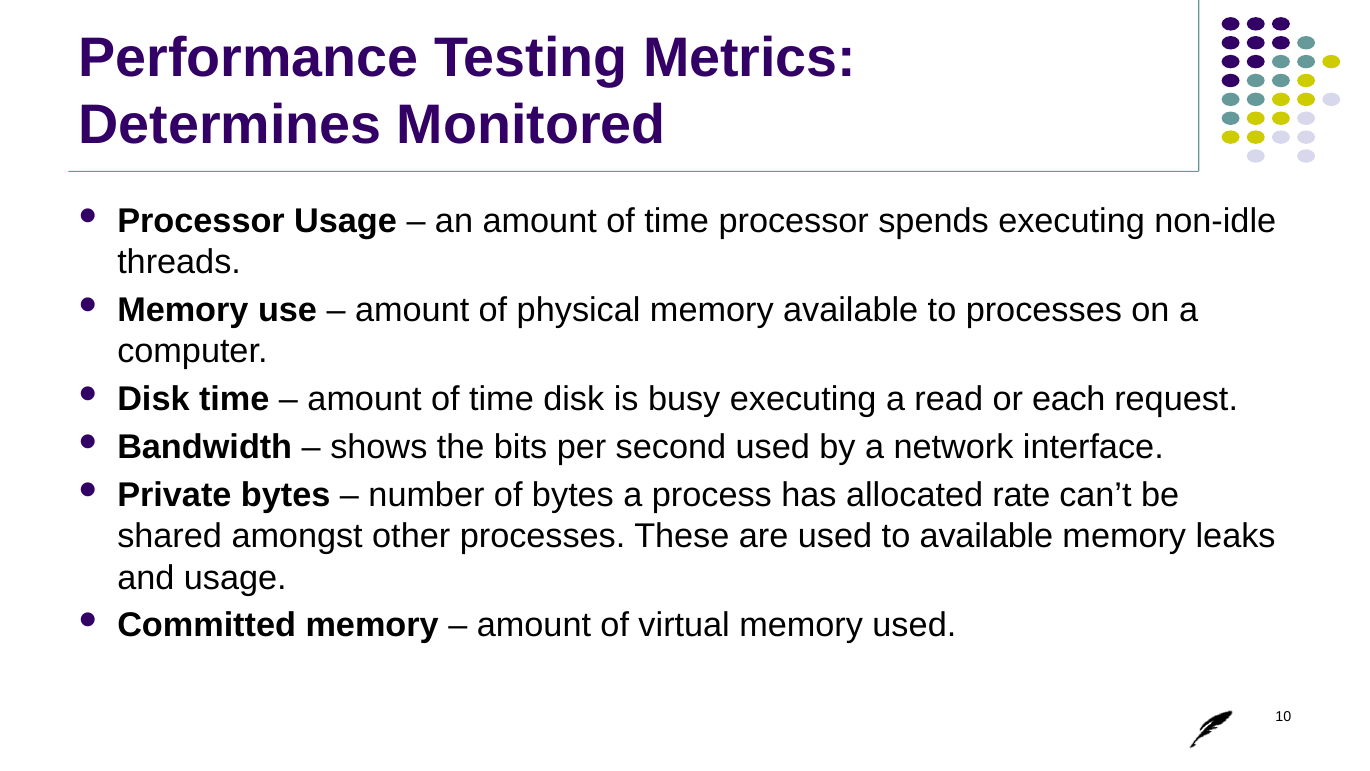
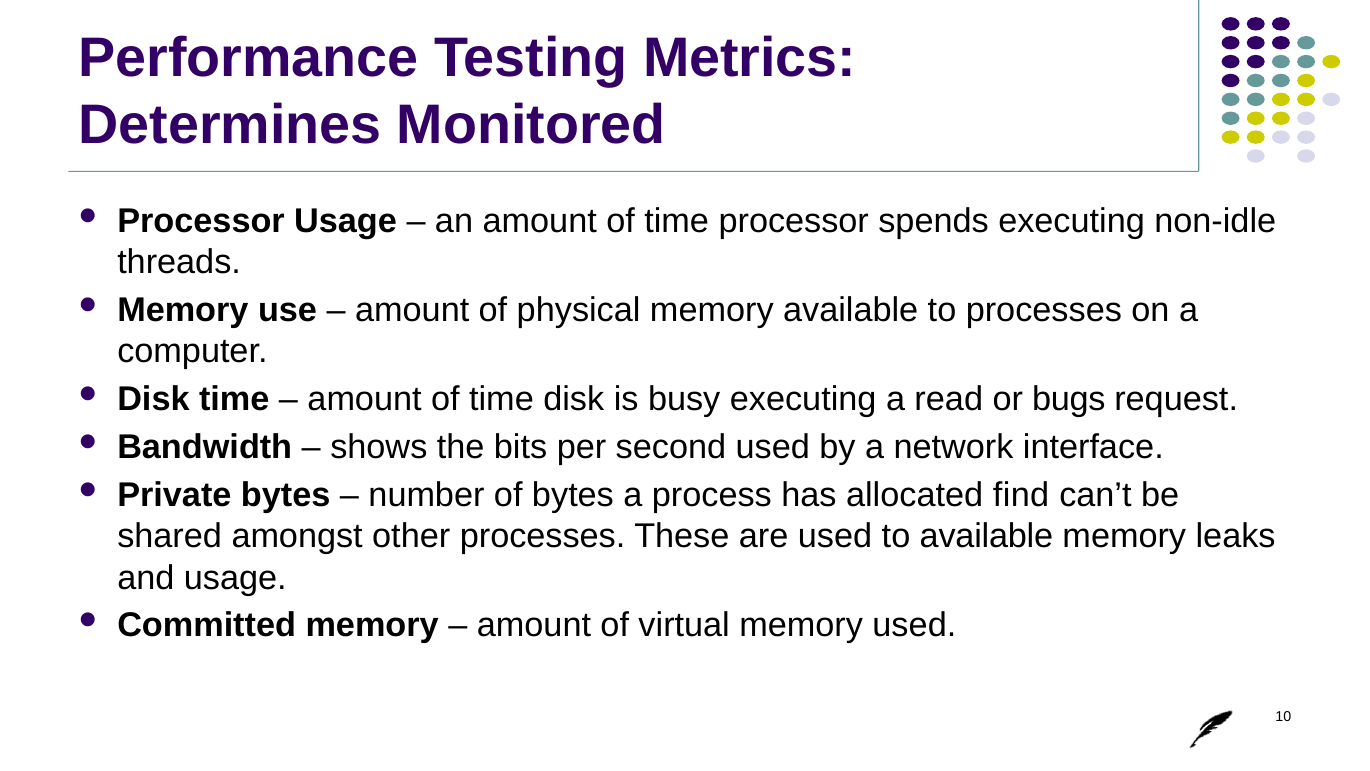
each: each -> bugs (1069, 399)
rate: rate -> find (1021, 495)
